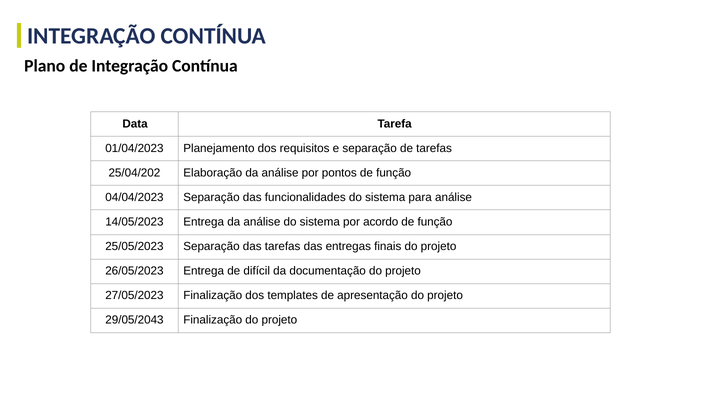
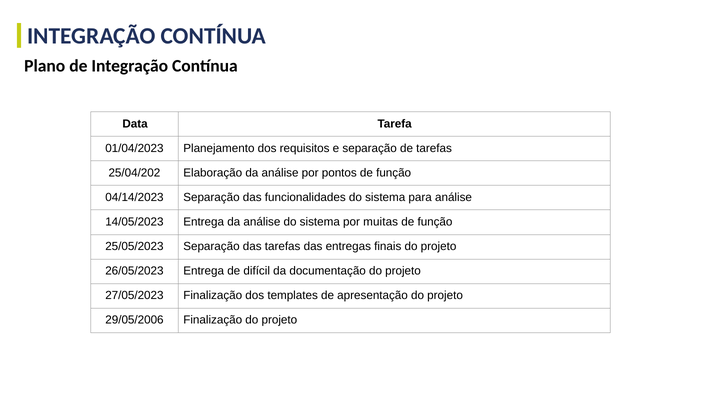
04/04/2023: 04/04/2023 -> 04/14/2023 (134, 197)
acordo: acordo -> muitas (381, 221)
29/05/2043: 29/05/2043 -> 29/05/2006 (134, 320)
